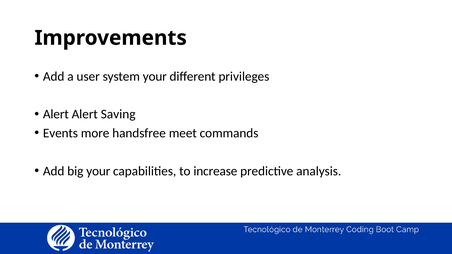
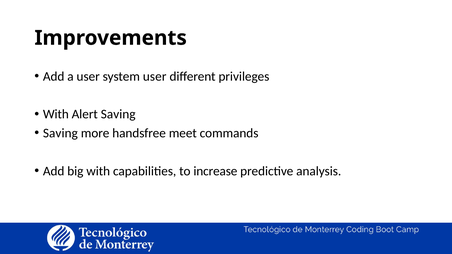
system your: your -> user (155, 76)
Alert: Alert -> With (56, 114)
Events: Events -> Saving (60, 133)
big your: your -> with (98, 171)
